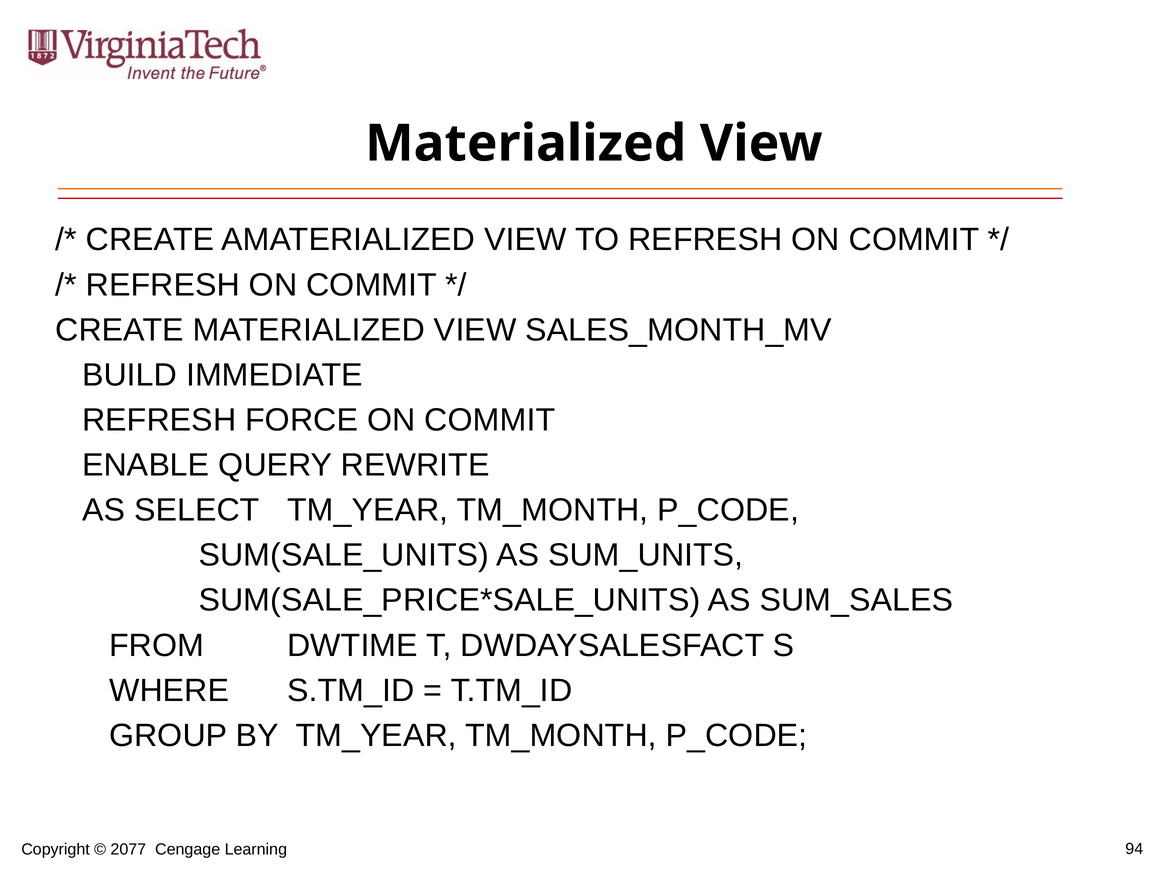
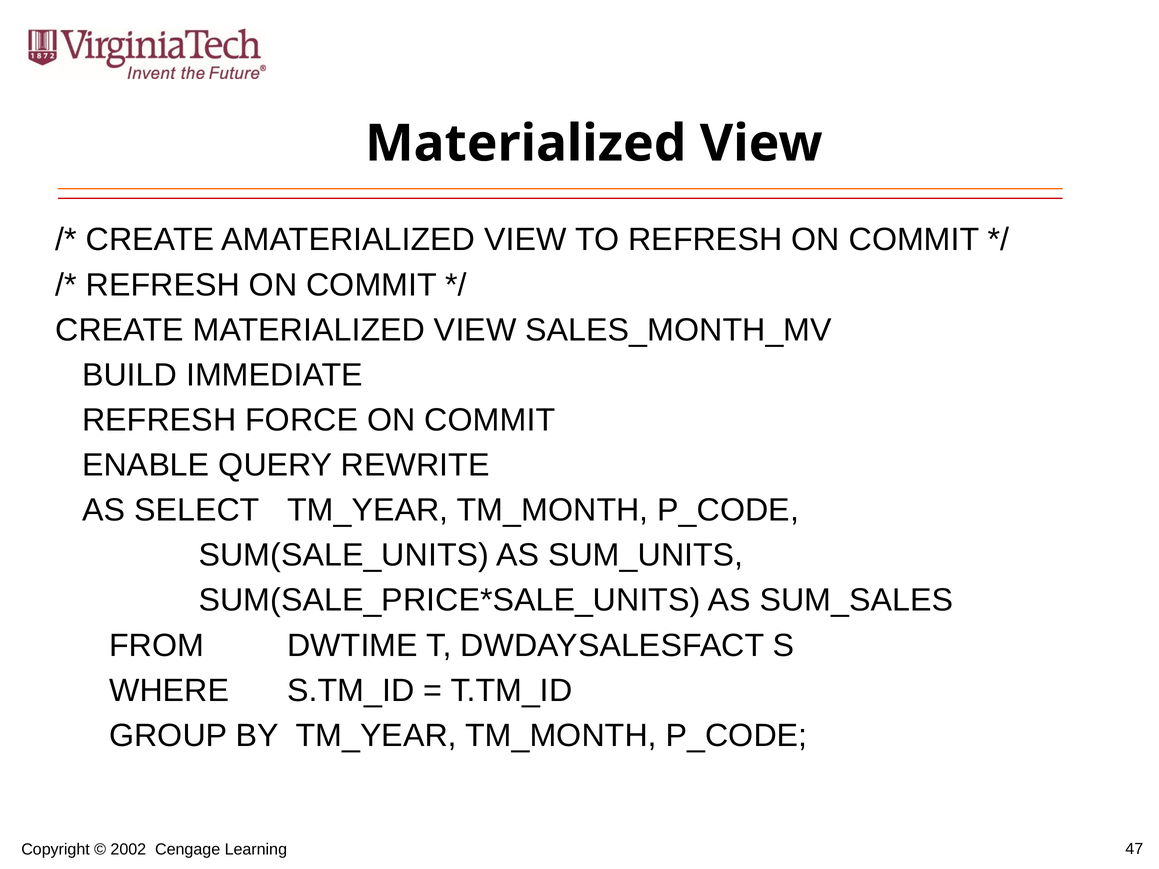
2077: 2077 -> 2002 (128, 850)
94: 94 -> 47 (1134, 849)
